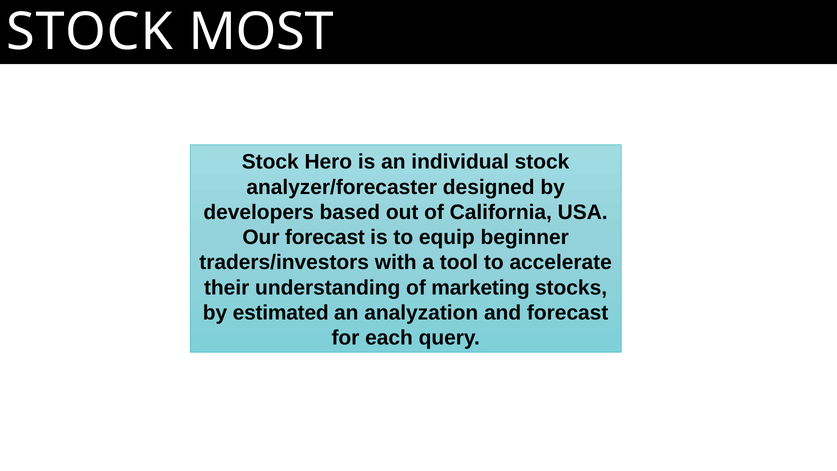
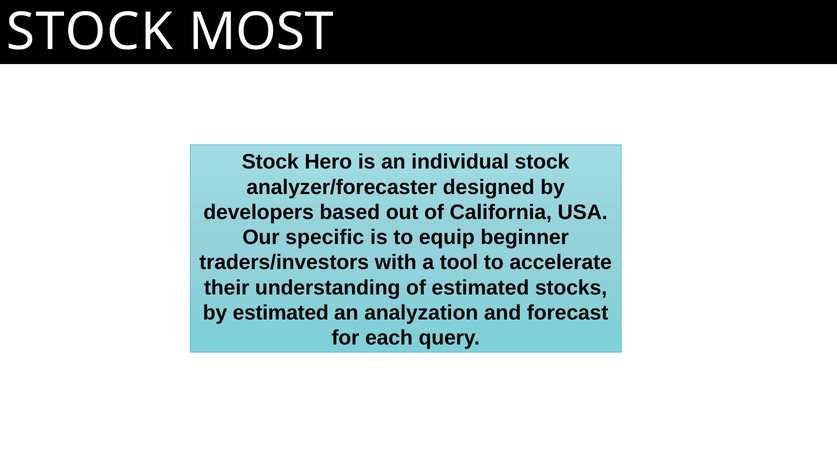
Our forecast: forecast -> specific (325, 237)
of marketing: marketing -> estimated (480, 288)
